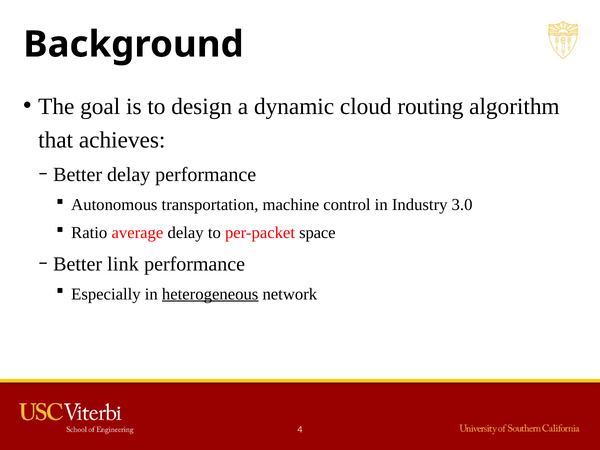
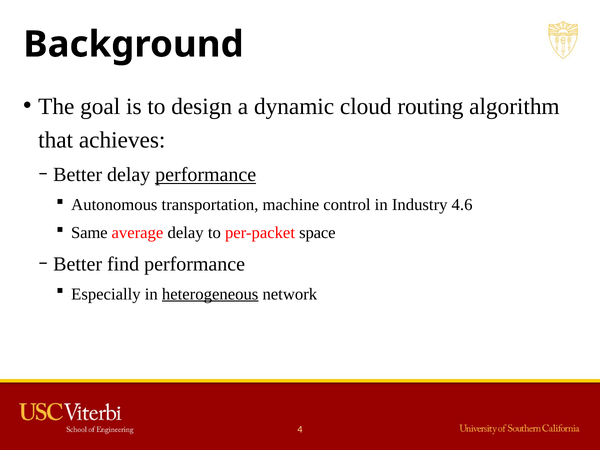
performance underline: none -> present (206, 175)
3.0: 3.0 -> 4.6 (462, 205)
Ratio: Ratio -> Same (89, 233)
link: link -> find (123, 264)
